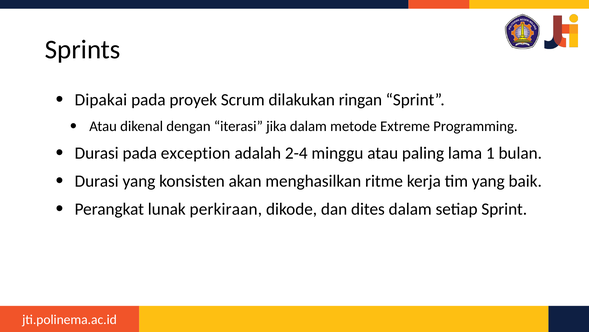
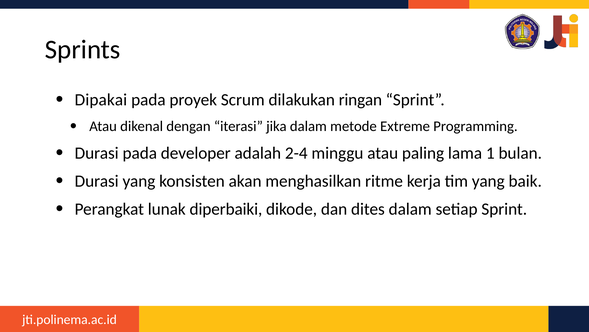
exception: exception -> developer (196, 153)
perkiraan: perkiraan -> diperbaiki (226, 209)
